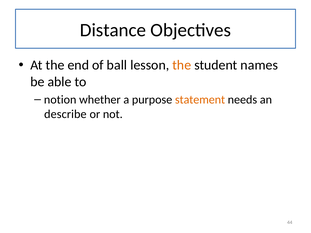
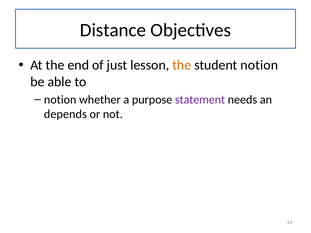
ball: ball -> just (117, 65)
student names: names -> notion (259, 65)
statement colour: orange -> purple (200, 100)
describe: describe -> depends (65, 114)
